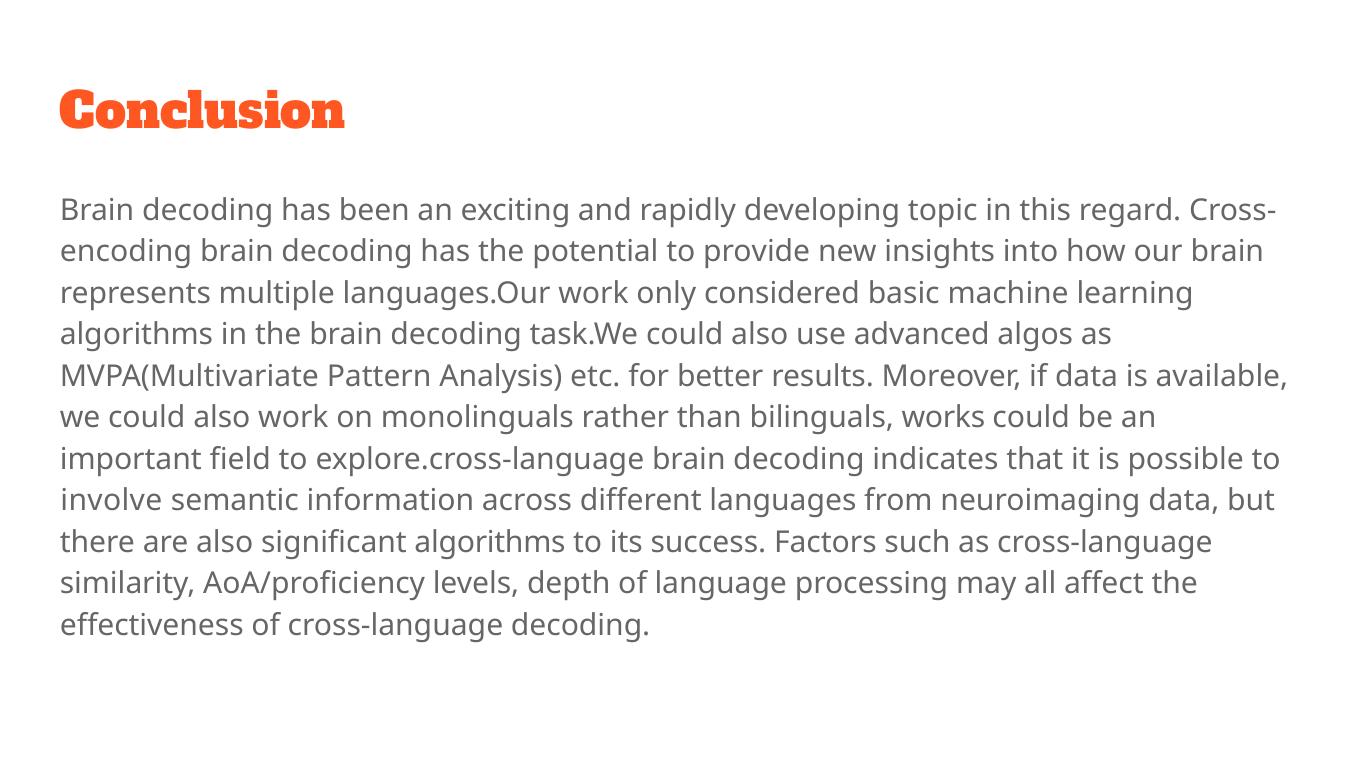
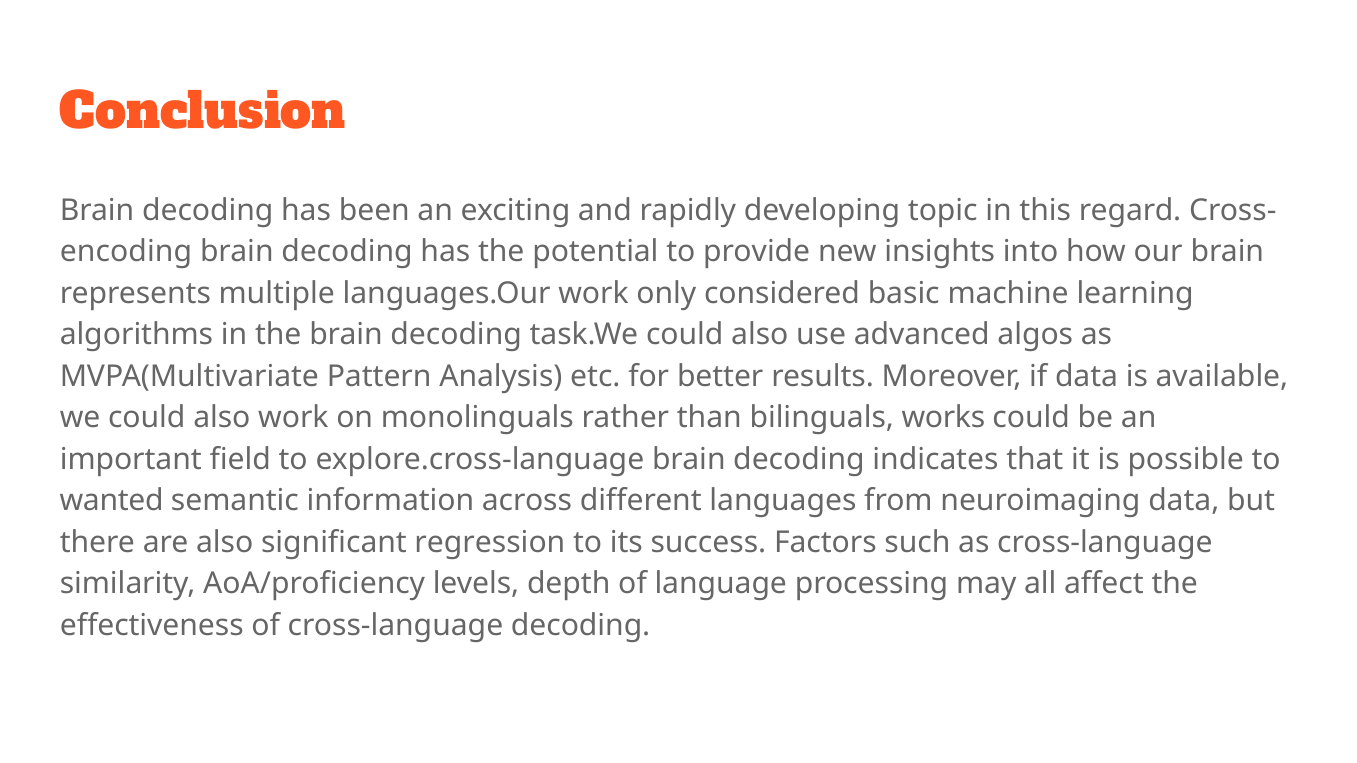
involve: involve -> wanted (112, 501)
significant algorithms: algorithms -> regression (490, 543)
